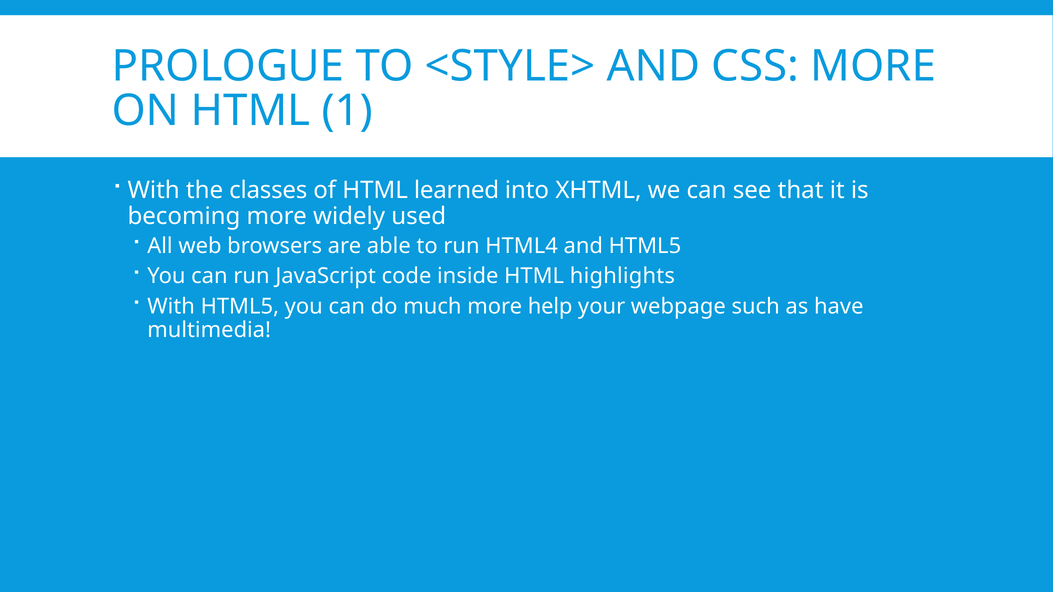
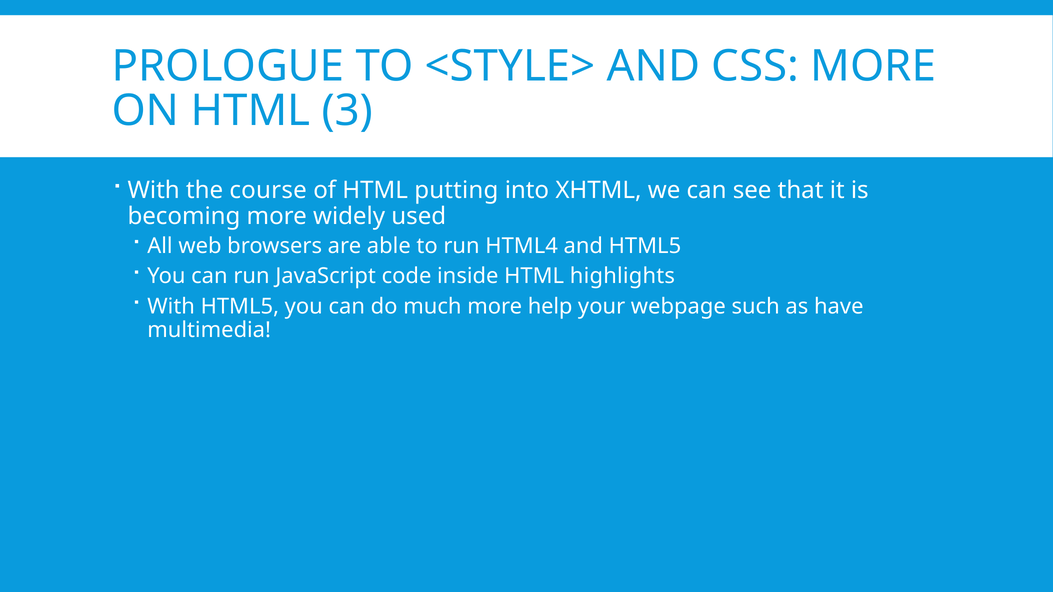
1: 1 -> 3 (347, 111)
classes: classes -> course (268, 191)
learned: learned -> putting (456, 191)
